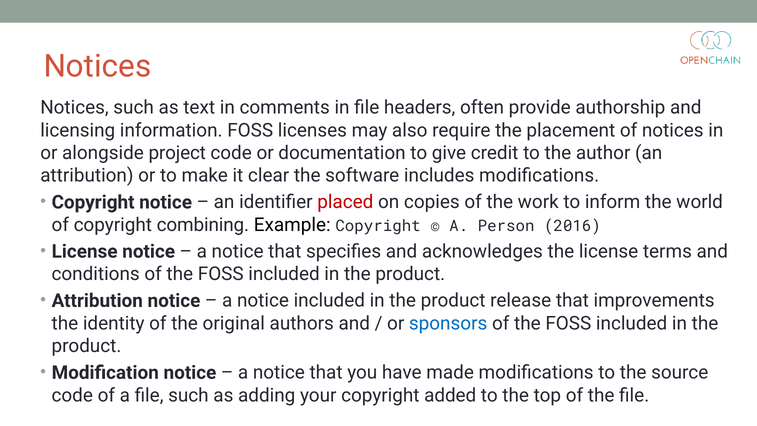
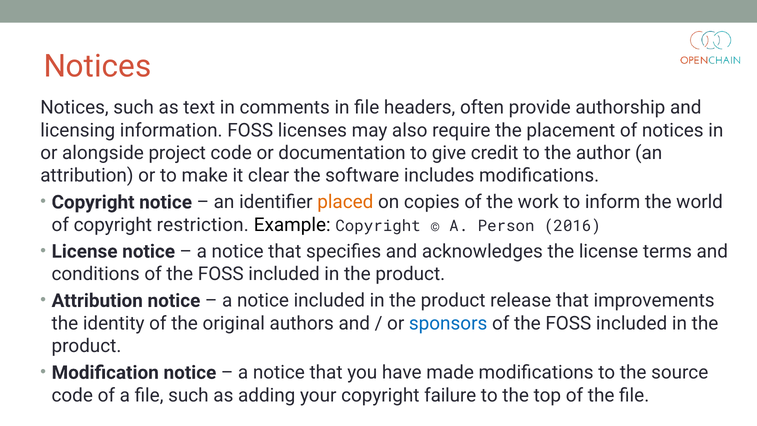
placed colour: red -> orange (345, 202)
combining: combining -> restriction (203, 225)
added: added -> failure (450, 395)
